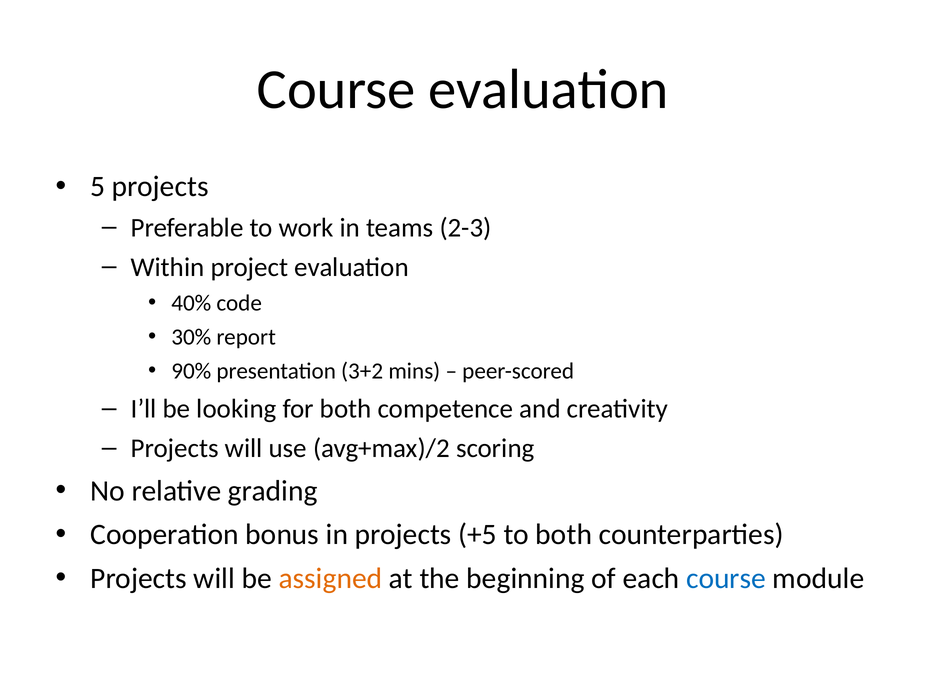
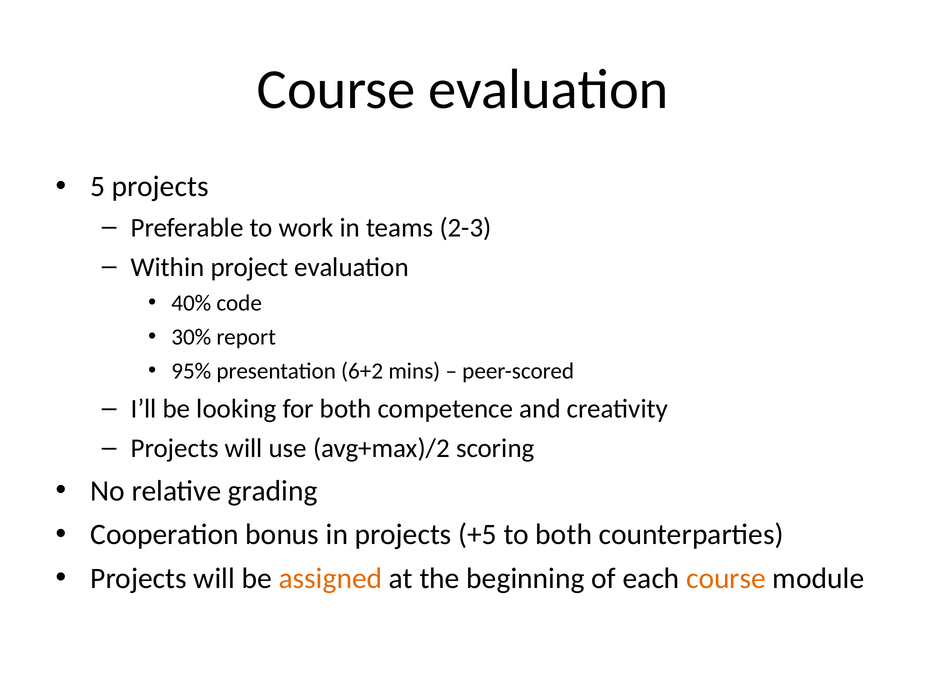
90%: 90% -> 95% (191, 371)
3+2: 3+2 -> 6+2 (362, 371)
course colour: blue -> orange (726, 578)
